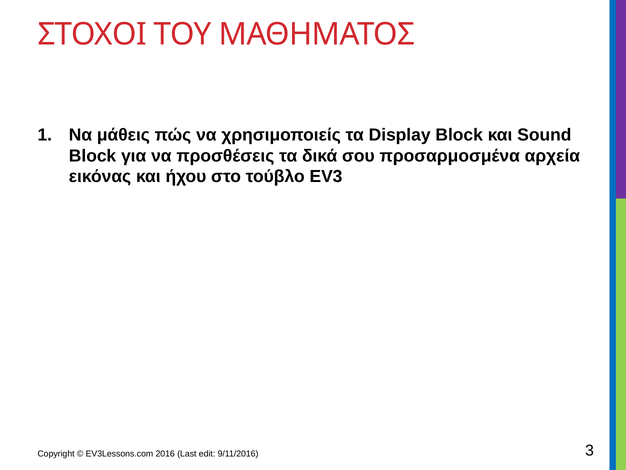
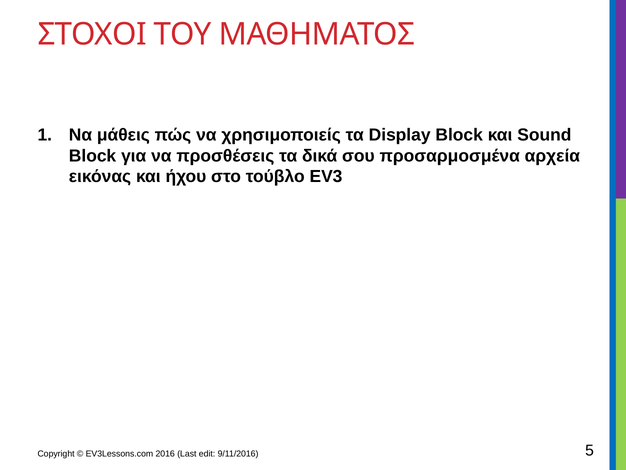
3: 3 -> 5 (590, 450)
